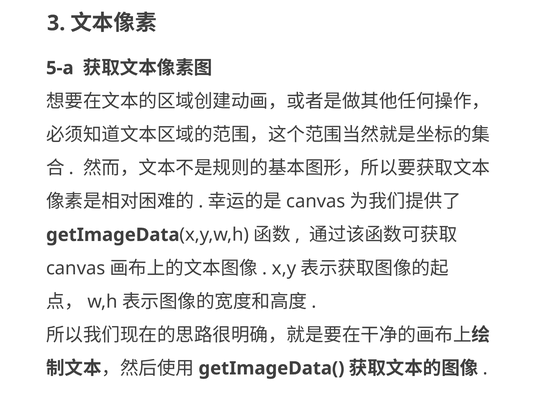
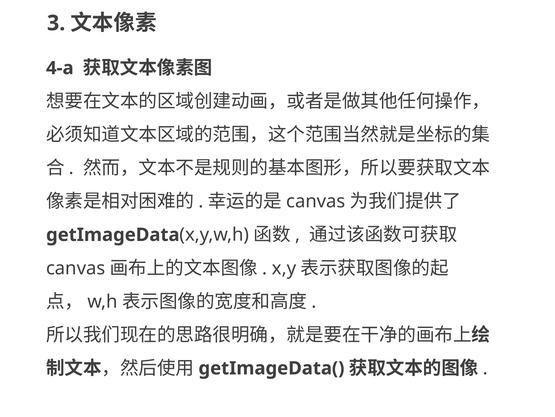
5-a: 5-a -> 4-a (60, 68)
